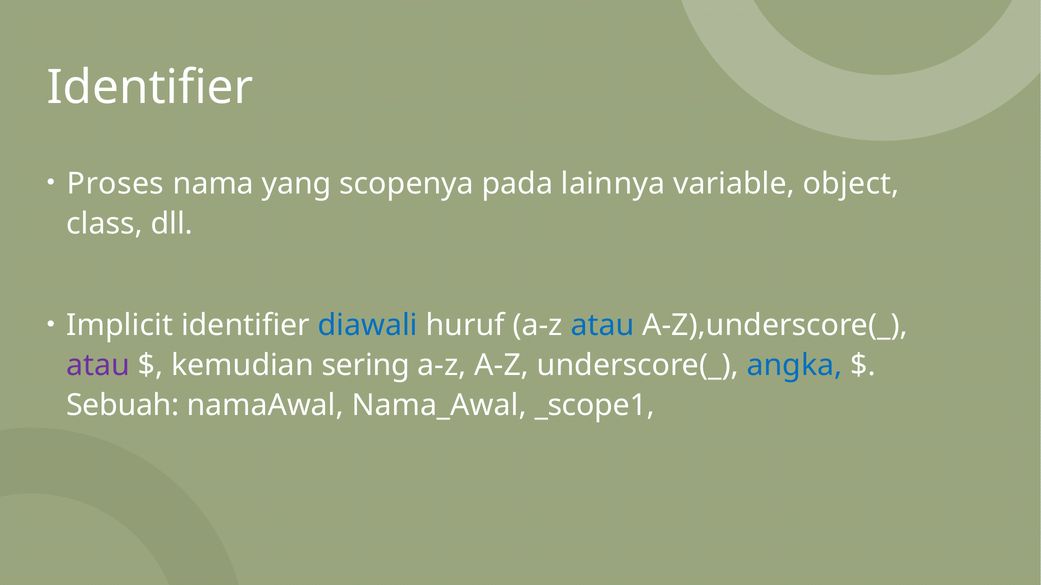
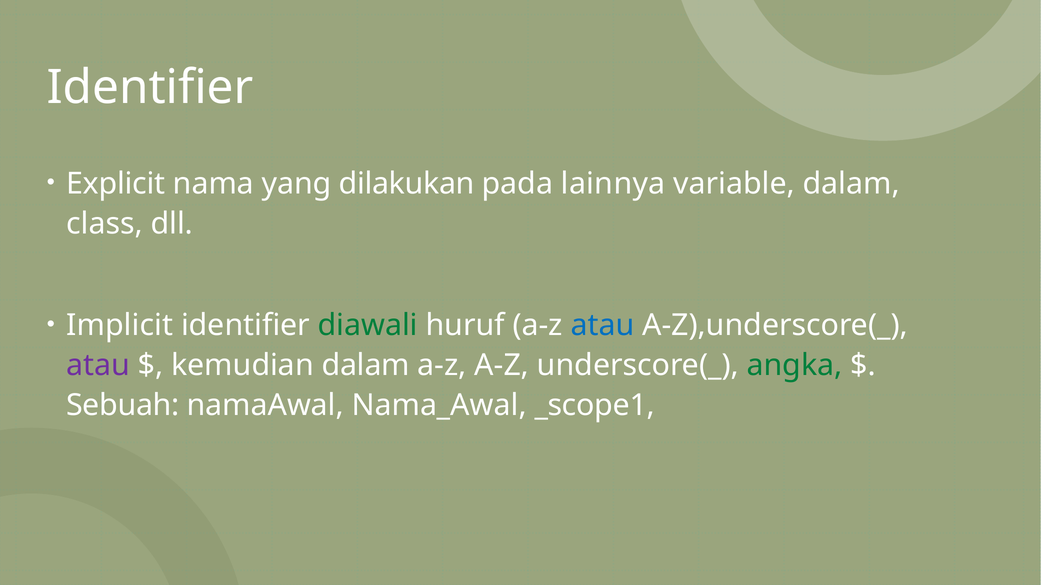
Proses: Proses -> Explicit (116, 184)
scopenya: scopenya -> dilakukan (407, 184)
variable object: object -> dalam (851, 184)
diawali colour: blue -> green (368, 326)
kemudian sering: sering -> dalam (366, 366)
angka colour: blue -> green (794, 366)
